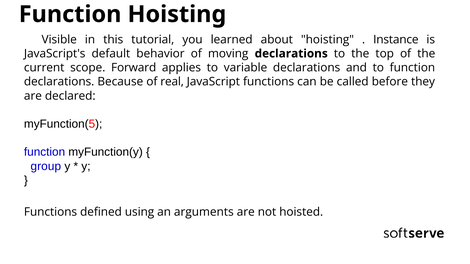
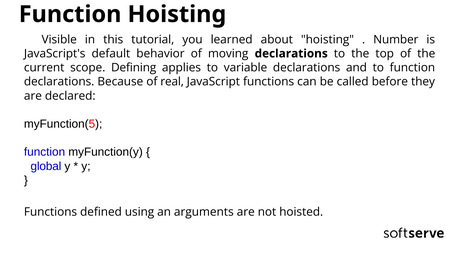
Instance: Instance -> Number (396, 40)
Forward: Forward -> Defining (134, 68)
group: group -> global (46, 166)
